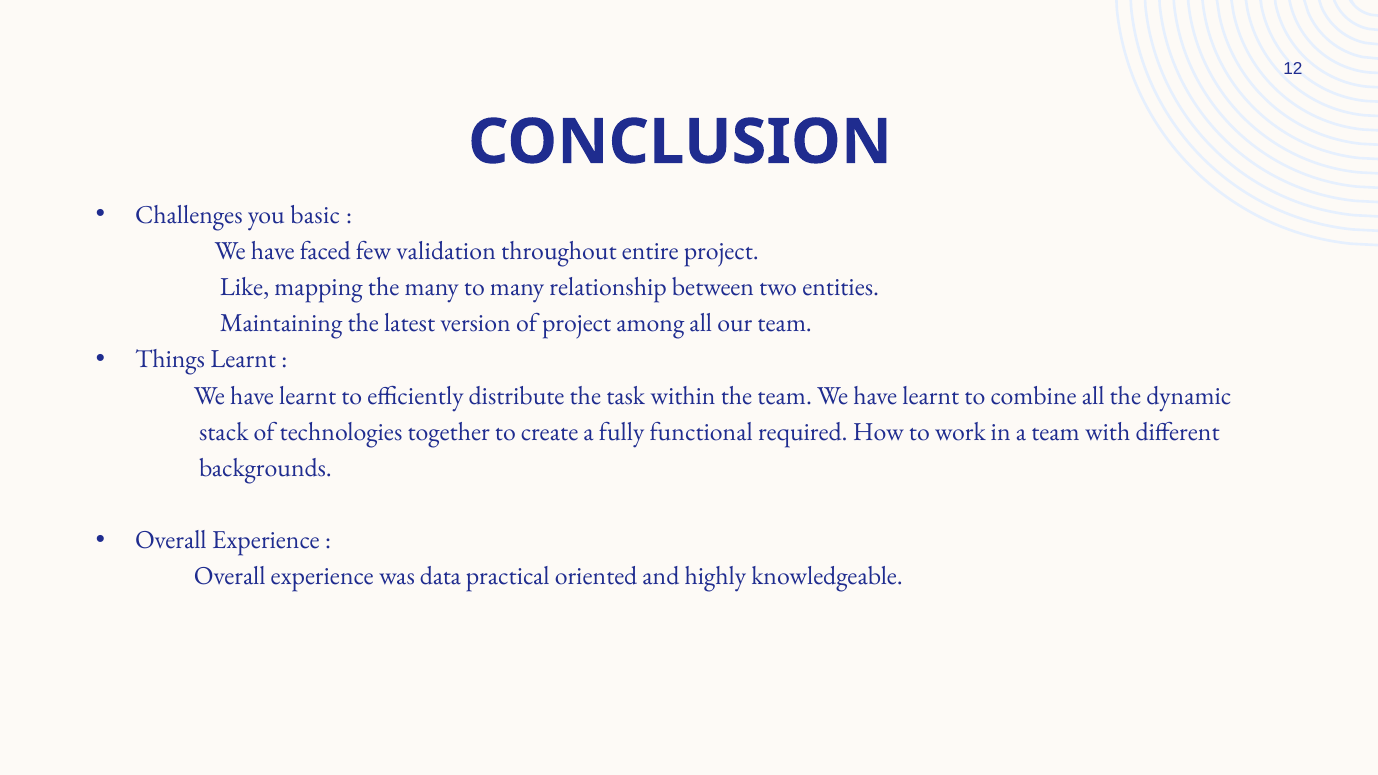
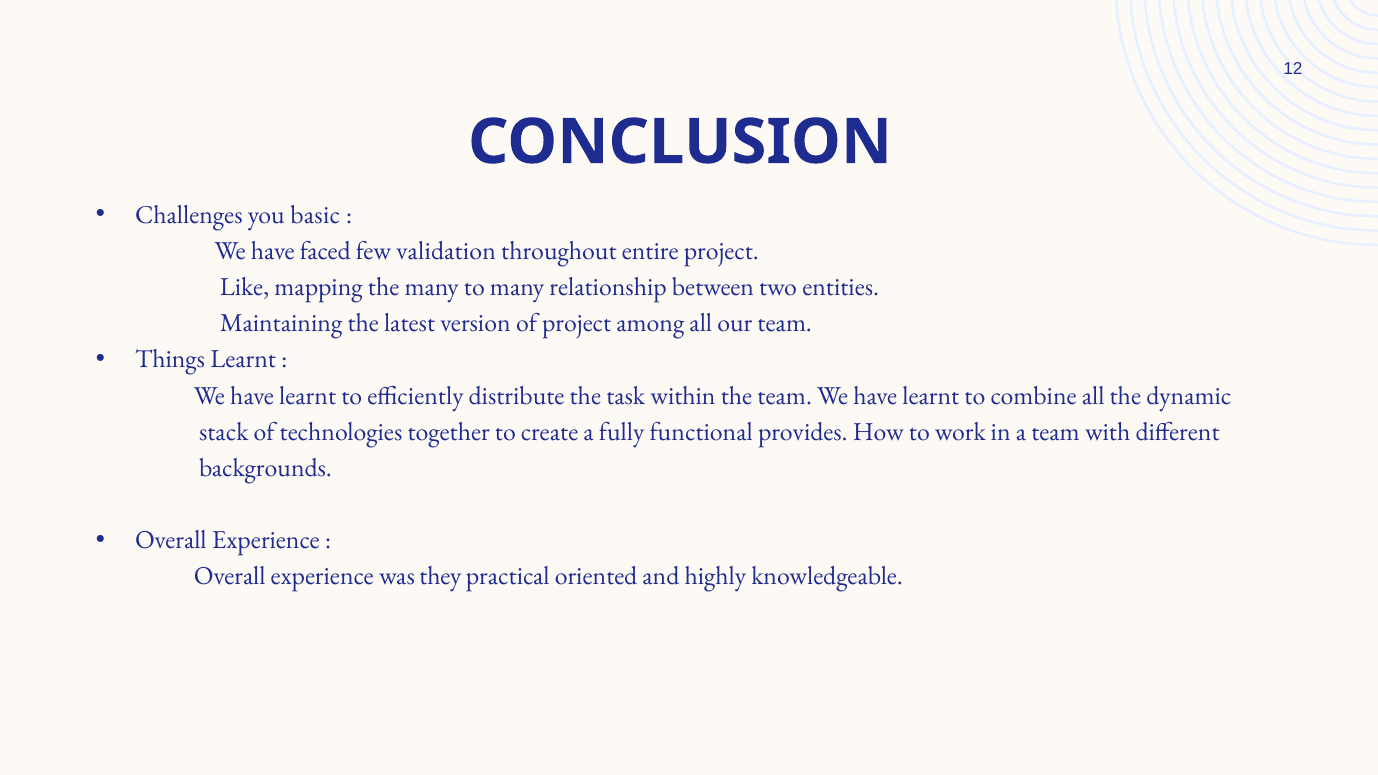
required: required -> provides (803, 432)
data: data -> they (440, 576)
